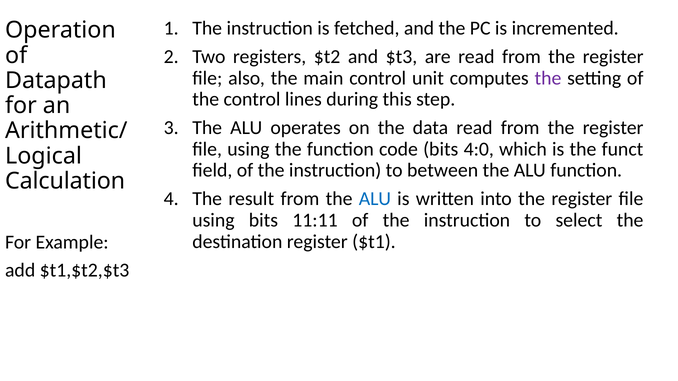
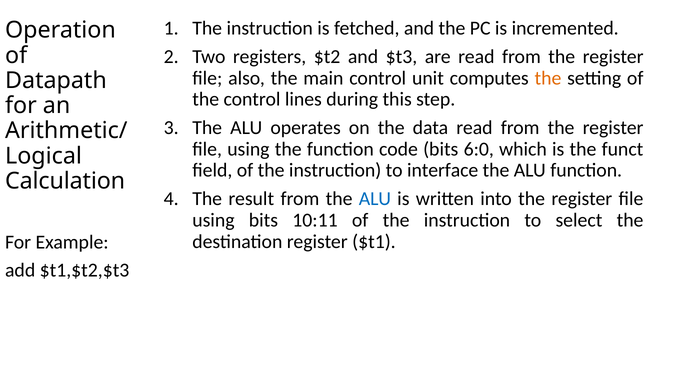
the colour: purple -> orange (548, 78)
4:0: 4:0 -> 6:0 (479, 149)
between: between -> interface (443, 171)
11:11: 11:11 -> 10:11 (315, 220)
